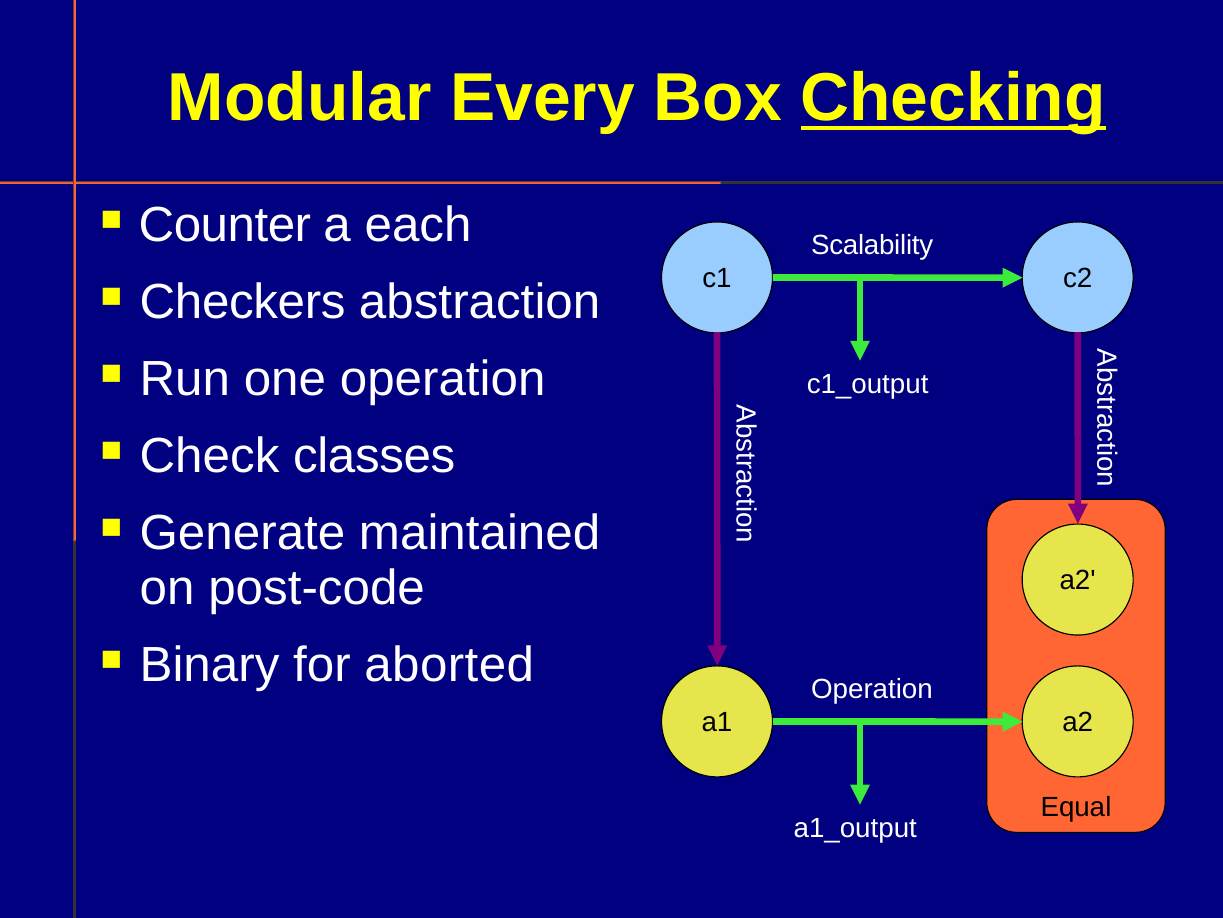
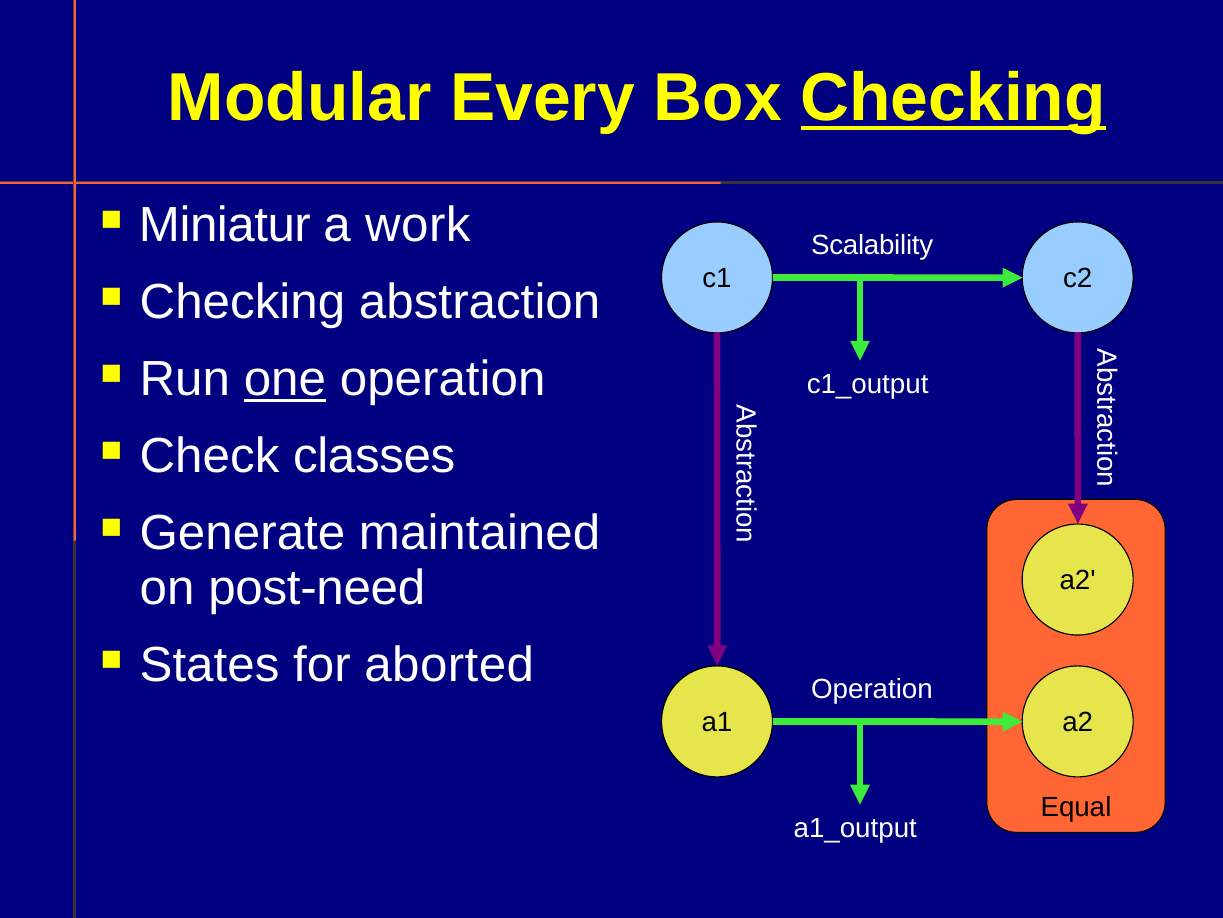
Counter: Counter -> Miniatur (225, 225)
each: each -> work (418, 225)
Checkers: Checkers -> Checking (242, 302)
one underline: none -> present (285, 379)
post-code: post-code -> post-need (317, 589)
Binary: Binary -> States (210, 666)
